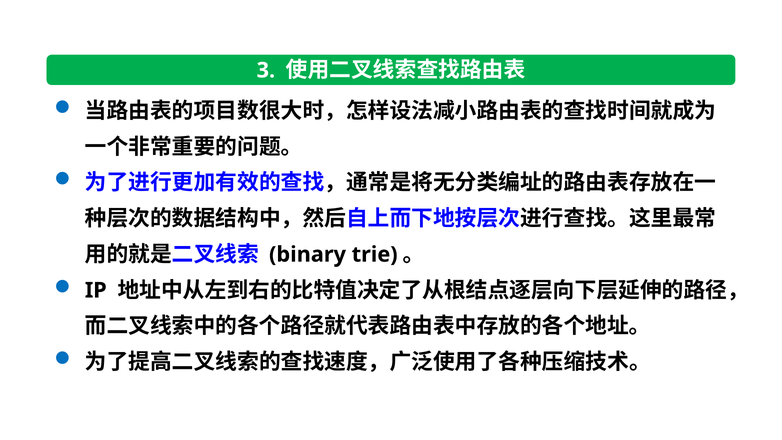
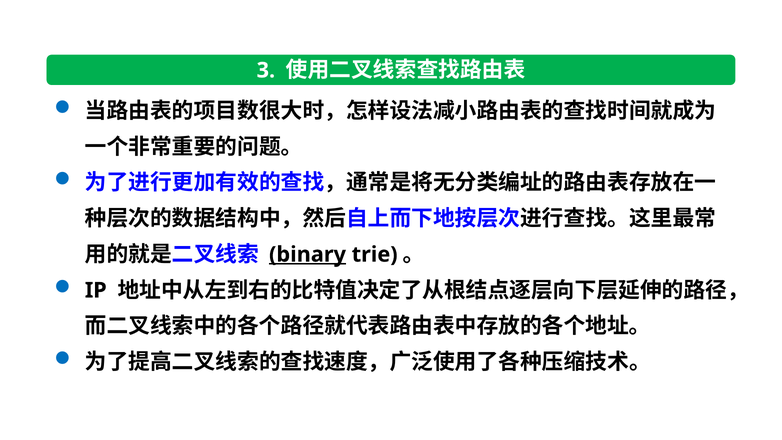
binary underline: none -> present (308, 254)
